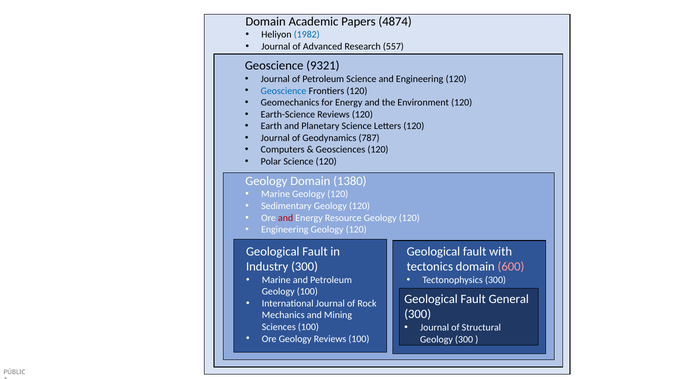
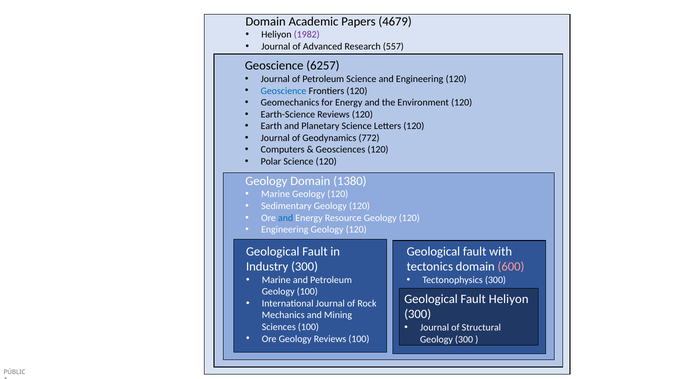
4874: 4874 -> 4679 (395, 21)
1982 colour: blue -> purple (307, 35)
9321: 9321 -> 6257 (323, 66)
787: 787 -> 772 (369, 138)
and colour: red -> blue (286, 218)
Fault General: General -> Heliyon (509, 299)
